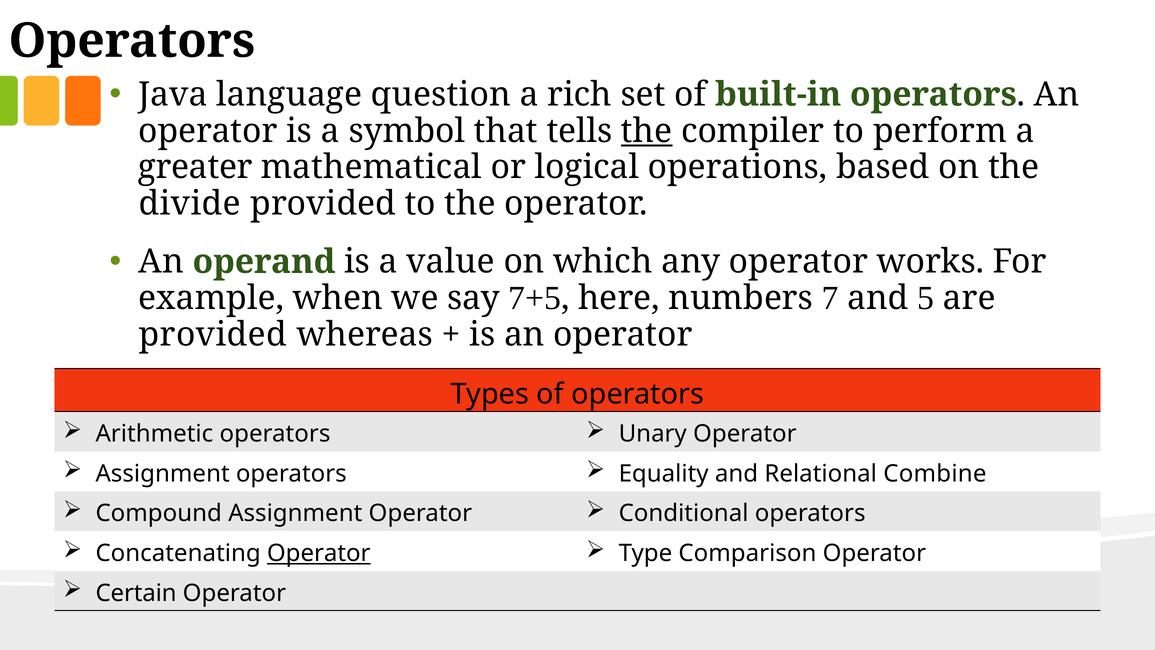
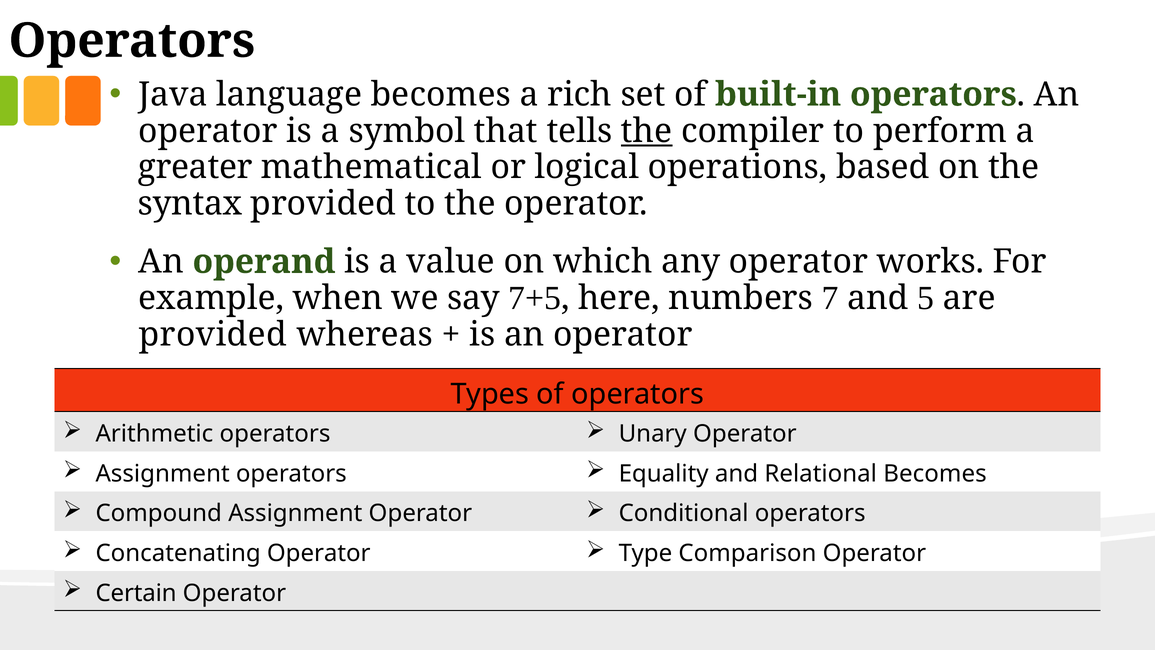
language question: question -> becomes (441, 94)
divide: divide -> syntax (190, 204)
Relational Combine: Combine -> Becomes (935, 474)
Operator underline: present -> none (319, 553)
